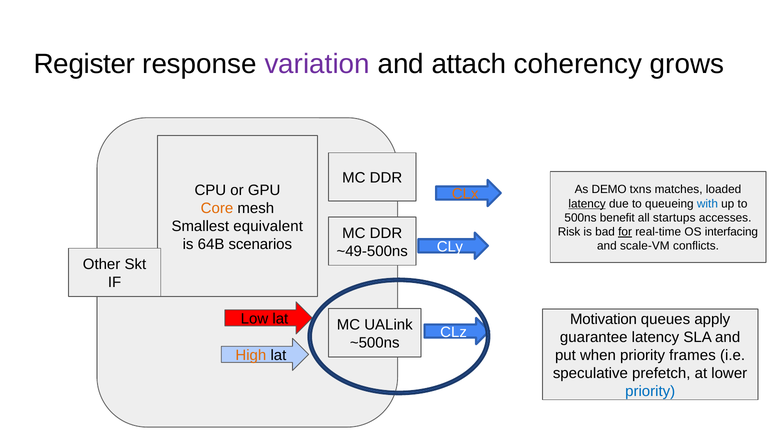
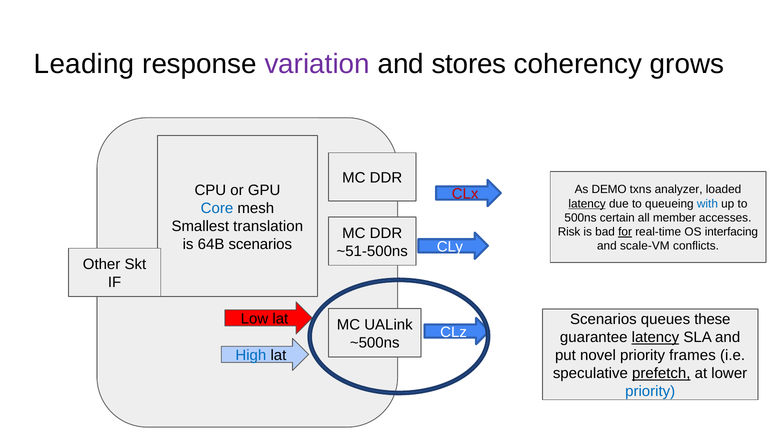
Register: Register -> Leading (84, 64)
attach: attach -> stores (469, 64)
matches: matches -> analyzer (679, 189)
CLx colour: orange -> red (465, 194)
Core colour: orange -> blue (217, 208)
benefit: benefit -> certain (617, 218)
startups: startups -> member (674, 218)
equivalent: equivalent -> translation (268, 226)
~49-500ns: ~49-500ns -> ~51-500ns (372, 251)
Motivation: Motivation -> Scenarios (603, 319)
apply: apply -> these (712, 319)
latency underline: none -> present (655, 337)
when: when -> novel (598, 355)
High colour: orange -> blue (251, 355)
prefetch underline: none -> present (661, 373)
